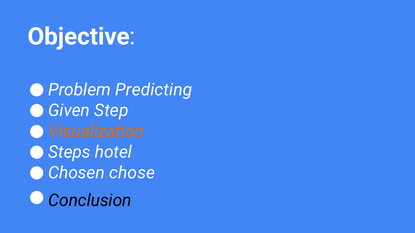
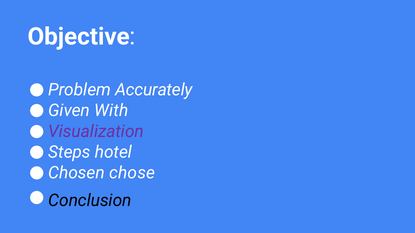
Predicting: Predicting -> Accurately (154, 90)
Step: Step -> With (111, 111)
Visualization colour: orange -> purple (96, 132)
